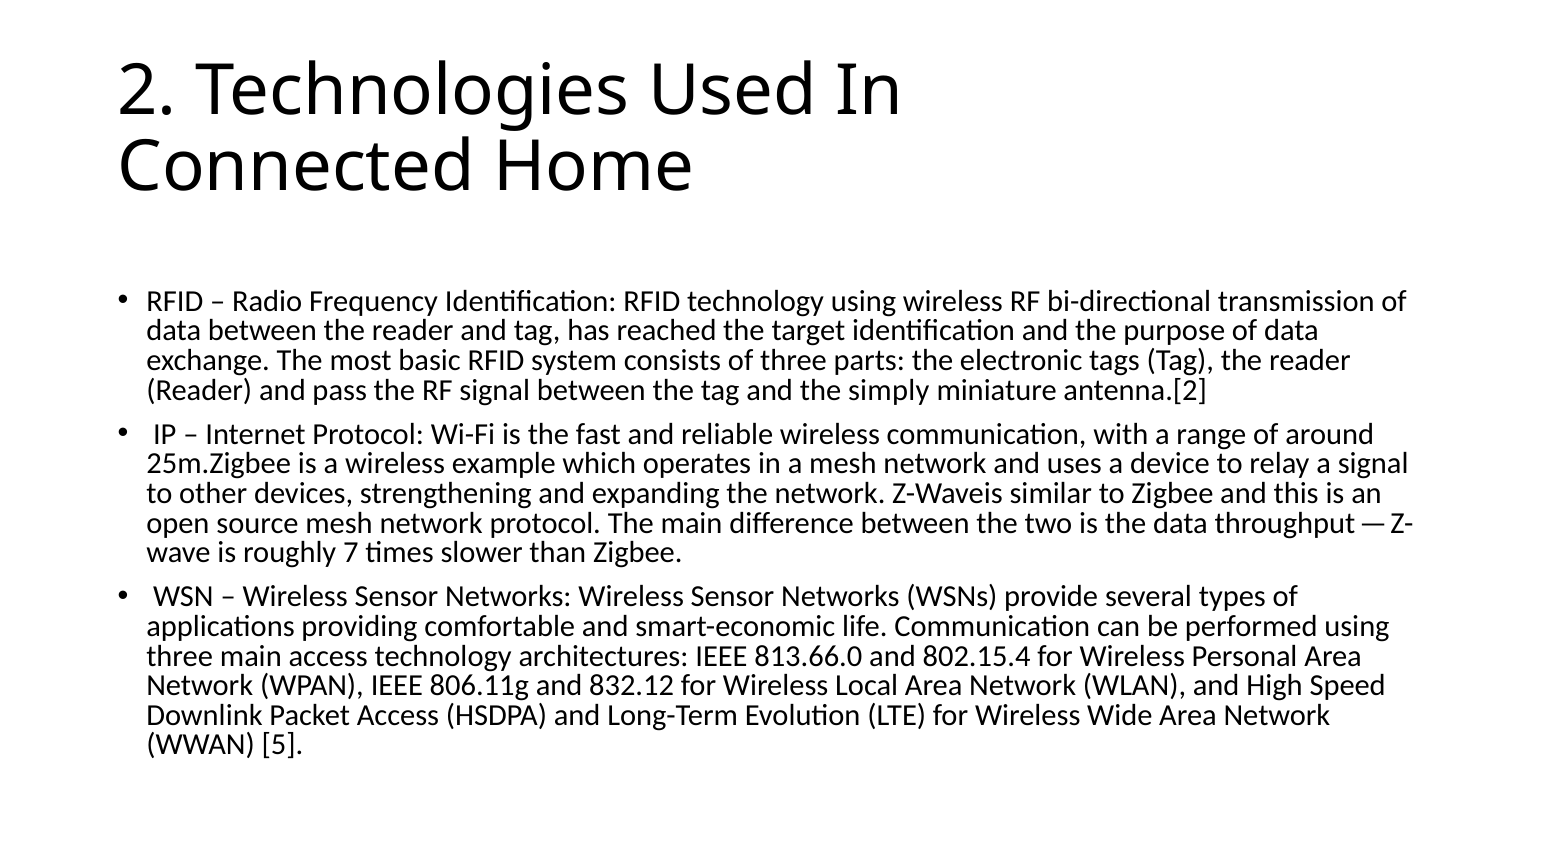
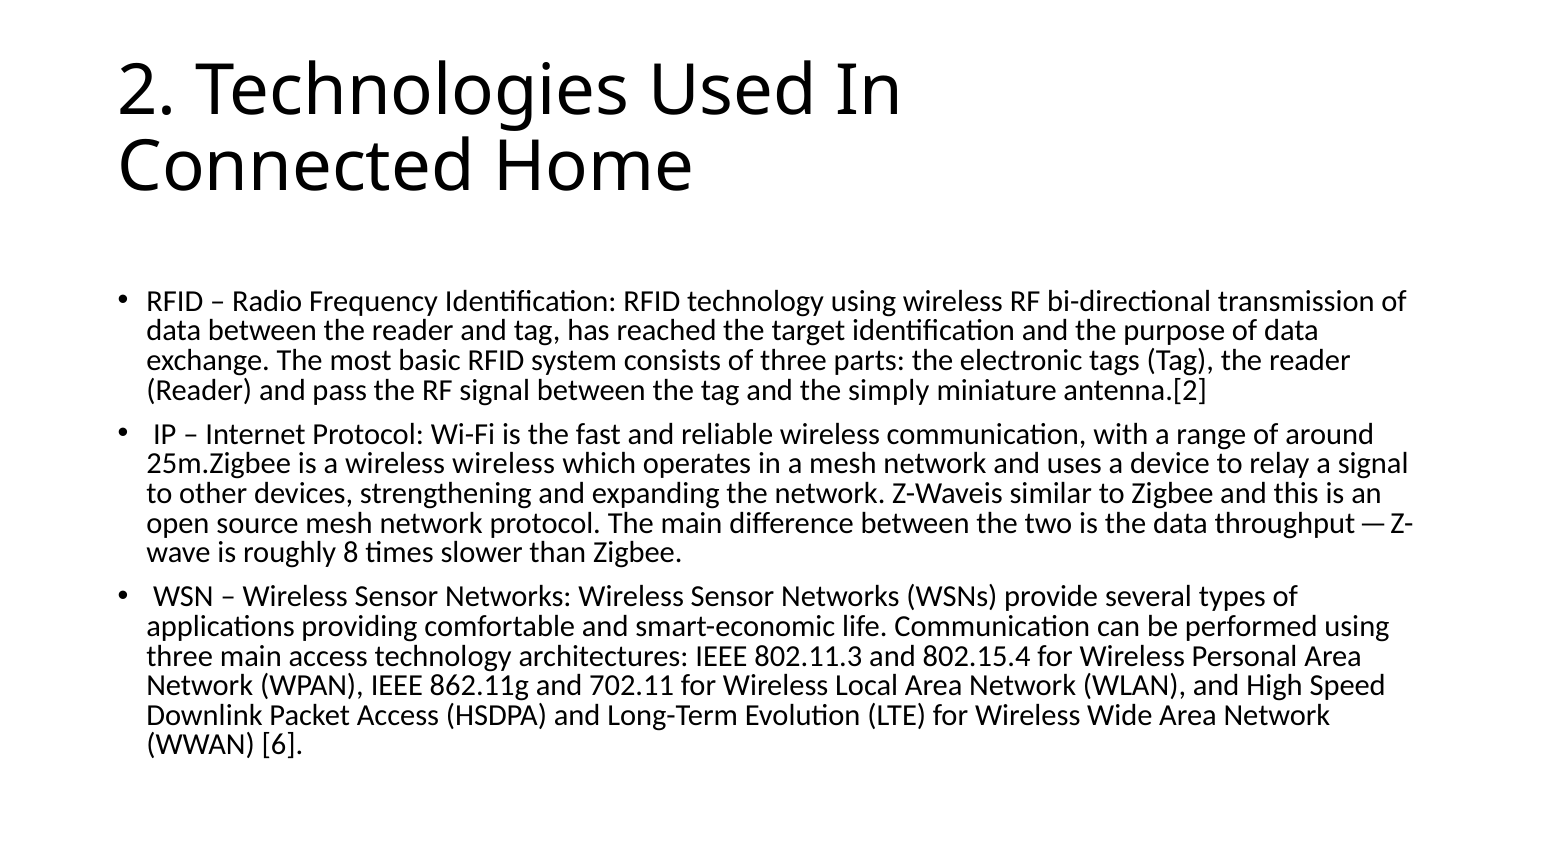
wireless example: example -> wireless (504, 464)
7: 7 -> 8 (351, 553)
813.66.0: 813.66.0 -> 802.11.3 (808, 656)
806.11g: 806.11g -> 862.11g (479, 686)
832.12: 832.12 -> 702.11 (632, 686)
5: 5 -> 6 (283, 745)
